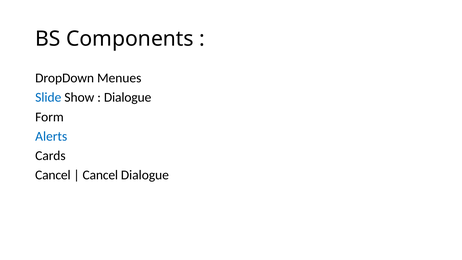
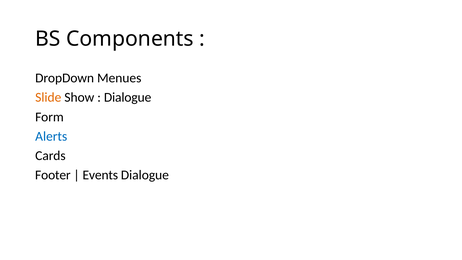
Slide colour: blue -> orange (48, 97)
Cancel: Cancel -> Footer (53, 175)
Cancel: Cancel -> Events (100, 175)
